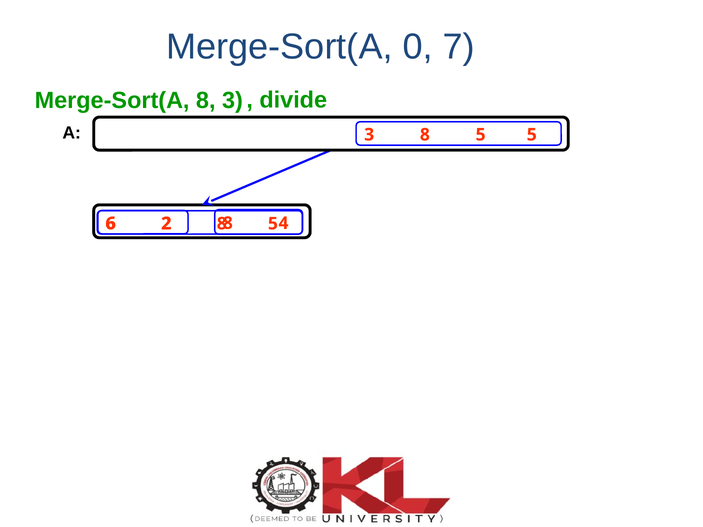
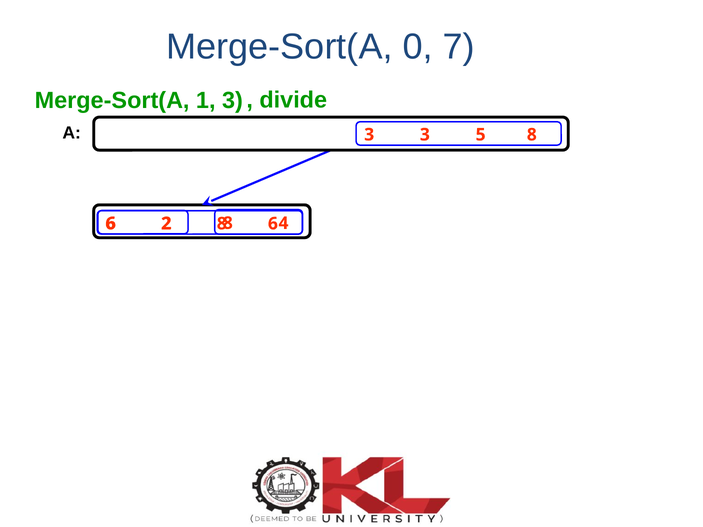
Merge-Sort(A 8: 8 -> 1 (206, 101)
3 8: 8 -> 3 (425, 135)
5 5: 5 -> 8 (532, 135)
5: 5 -> 6 (273, 224)
